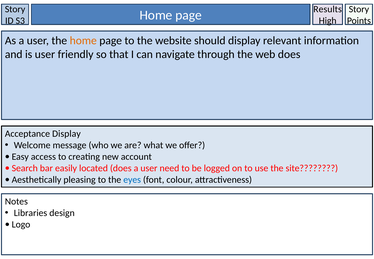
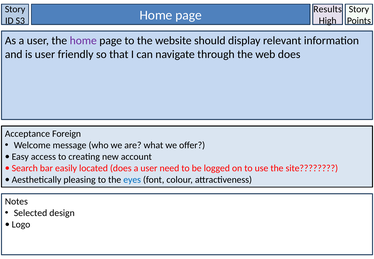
home colour: orange -> purple (83, 40)
Acceptance Display: Display -> Foreign (67, 134)
Libraries: Libraries -> Selected (30, 213)
